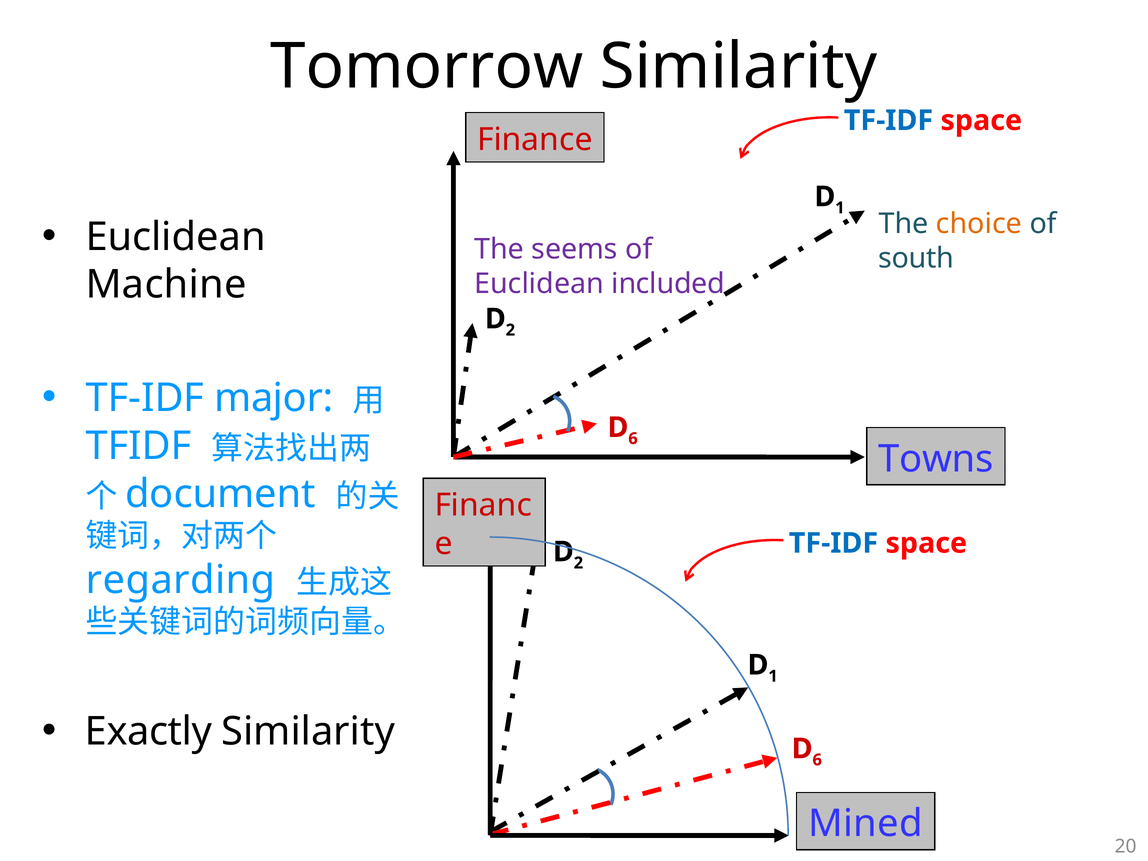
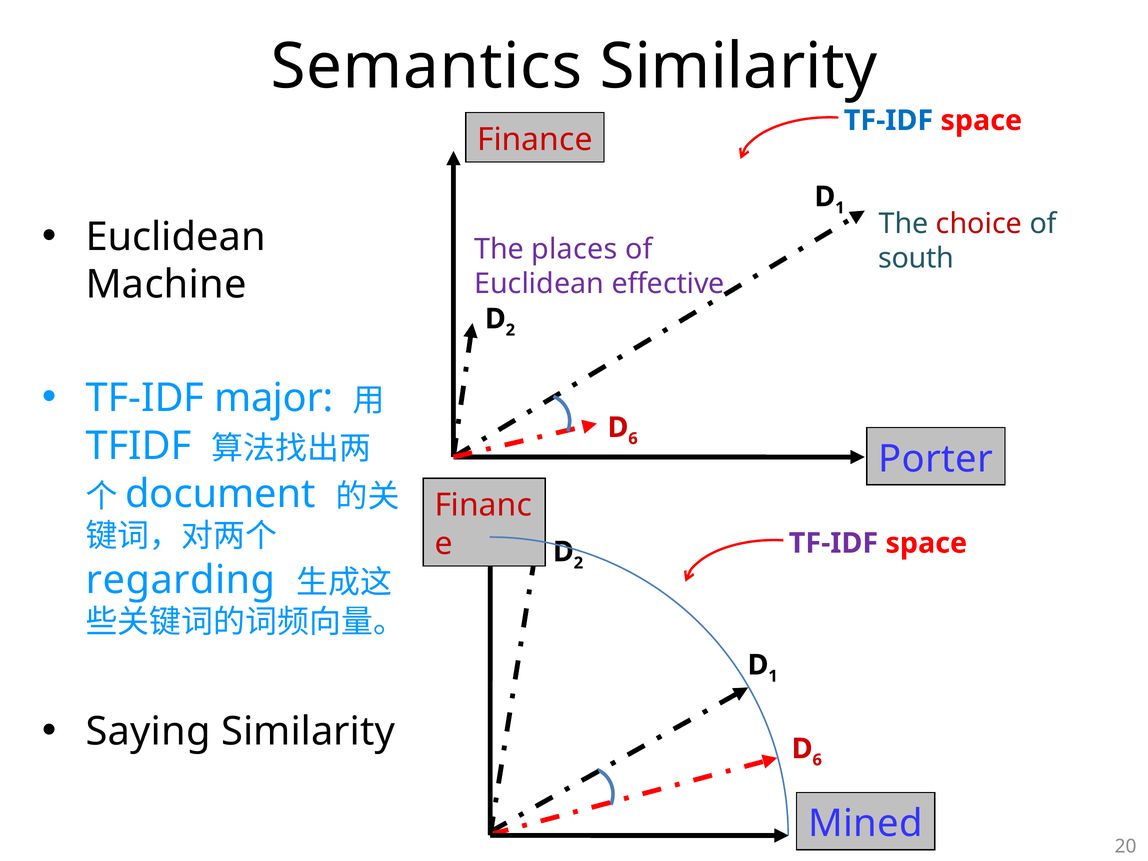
Tomorrow: Tomorrow -> Semantics (426, 67)
choice colour: orange -> red (979, 224)
seems: seems -> places (574, 249)
included: included -> effective (668, 284)
Towns: Towns -> Porter (936, 459)
TF-IDF colour: blue -> purple (833, 543)
Exactly: Exactly -> Saying (148, 732)
